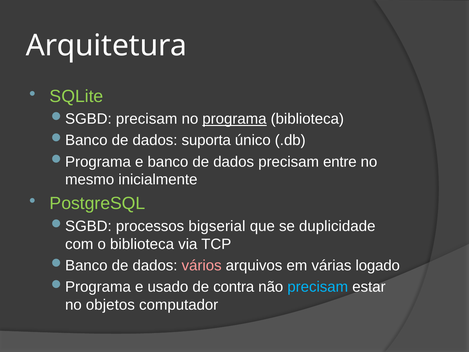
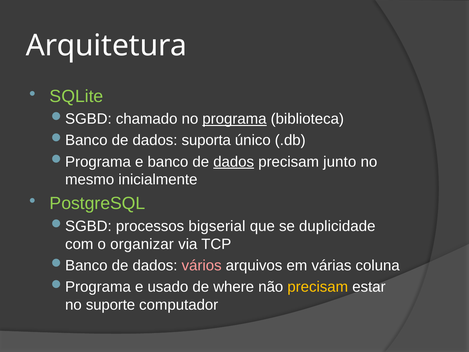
precisam: precisam -> chamado (147, 119)
dados underline: none -> present (234, 162)
entre: entre -> junto (340, 162)
o biblioteca: biblioteca -> organizar (142, 244)
logado: logado -> coluna (378, 265)
contra: contra -> where (234, 287)
precisam colour: light blue -> yellow (318, 287)
objetos: objetos -> suporte (110, 305)
